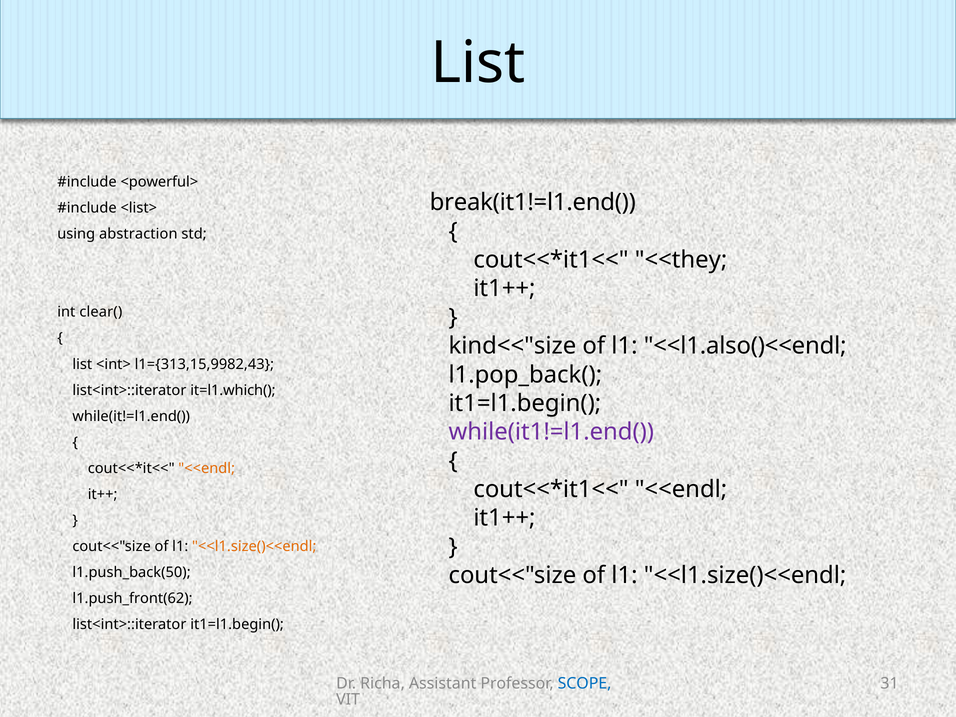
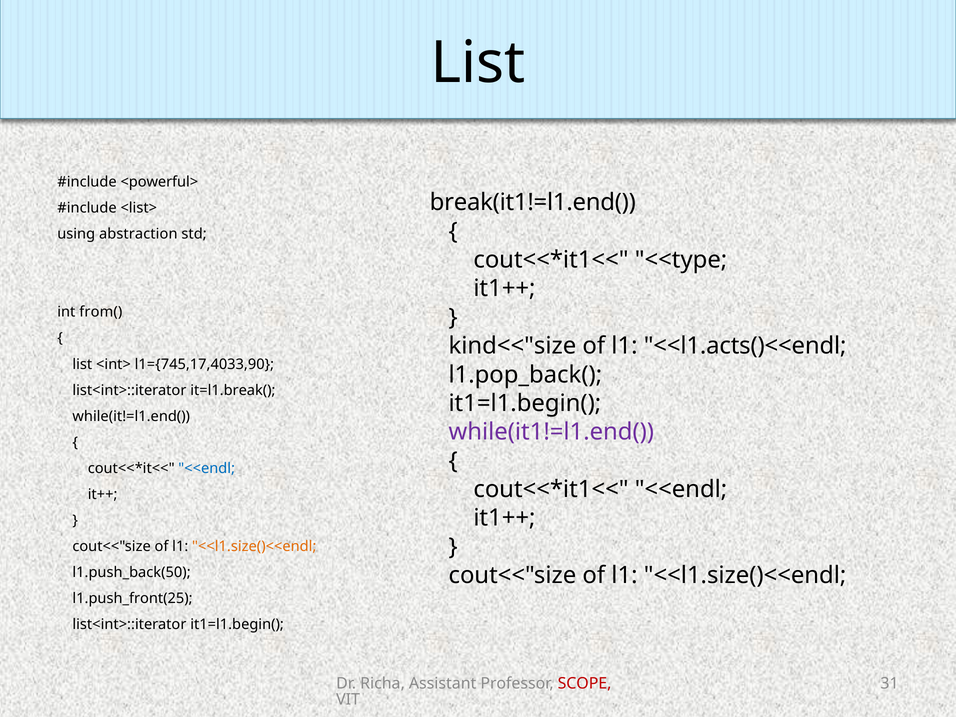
<<they: <<they -> <<type (681, 260)
clear(: clear( -> from( (101, 312)
<<l1.also()<<endl: <<l1.also()<<endl -> <<l1.acts()<<endl (745, 346)
l1={313,15,9982,43: l1={313,15,9982,43 -> l1={745,17,4033,90 (204, 364)
it=l1.which(: it=l1.which( -> it=l1.break( (233, 390)
<<endl colour: orange -> blue (207, 468)
l1.push_front(62: l1.push_front(62 -> l1.push_front(25 (133, 599)
SCOPE colour: blue -> red (585, 683)
